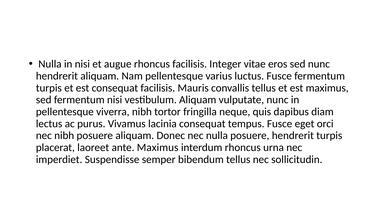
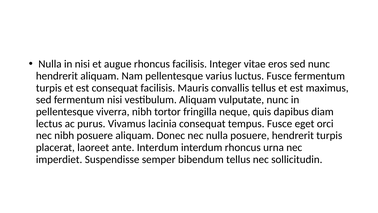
ante Maximus: Maximus -> Interdum (158, 147)
